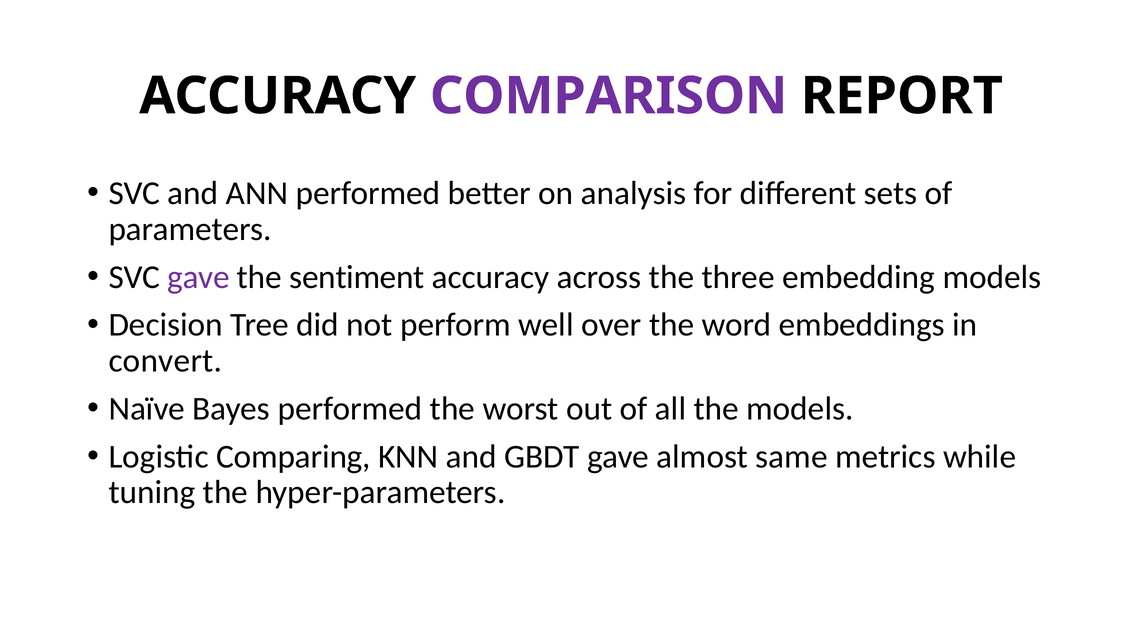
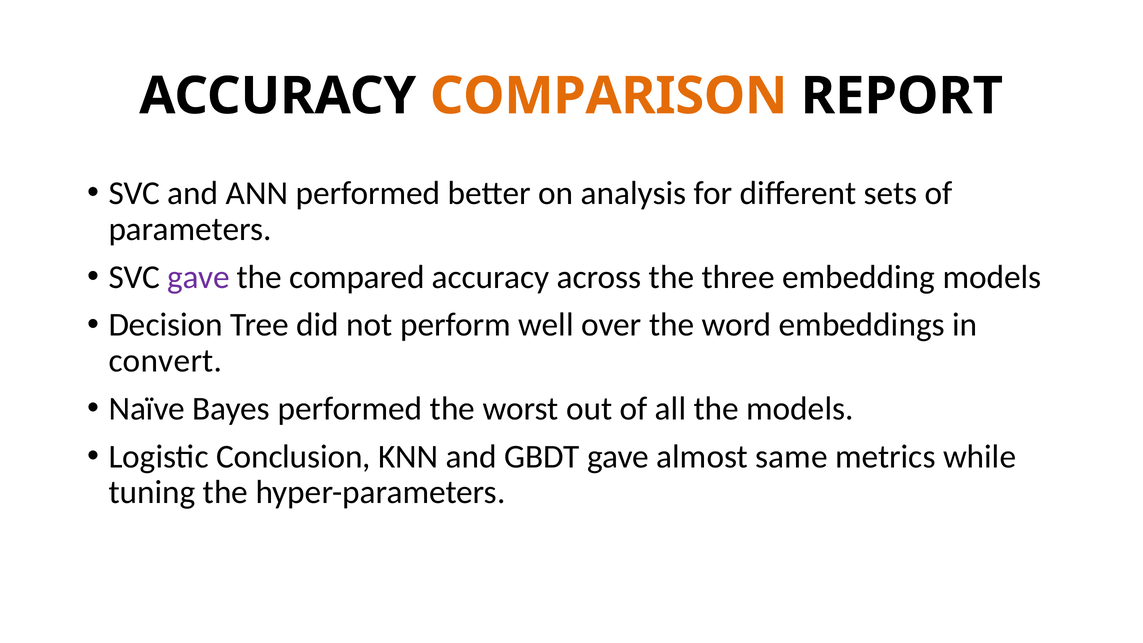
COMPARISON colour: purple -> orange (609, 96)
sentiment: sentiment -> compared (357, 277)
Comparing: Comparing -> Conclusion (293, 456)
